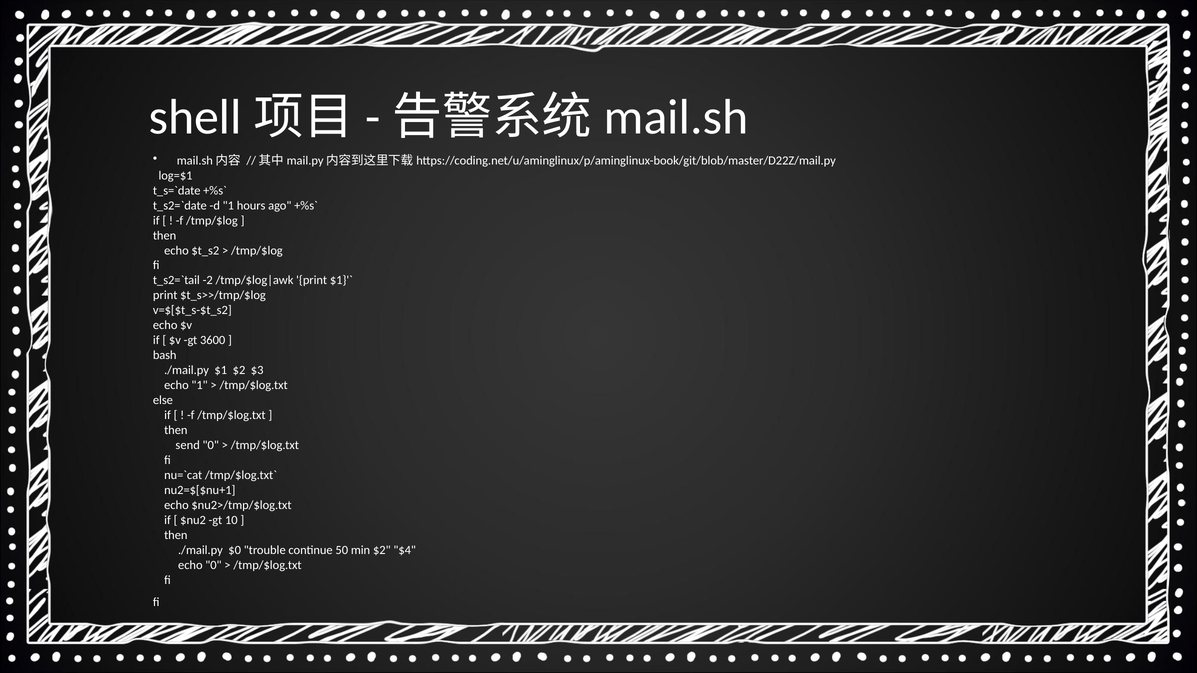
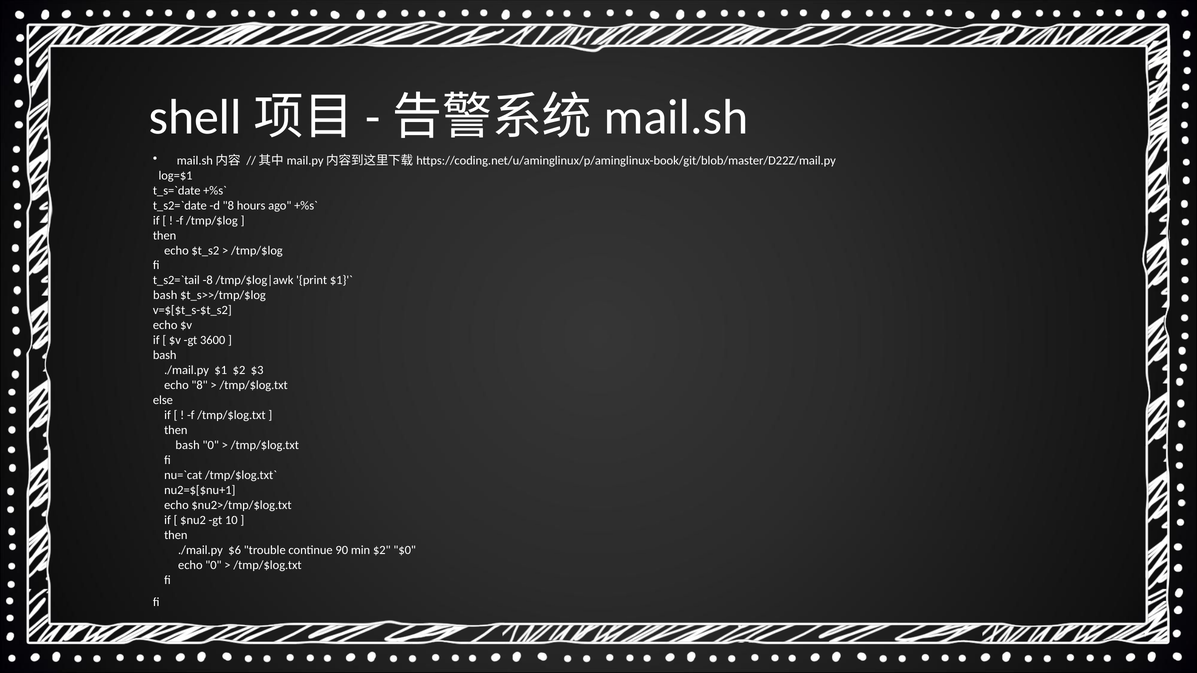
d 1: 1 -> 8 (228, 206)
-2: -2 -> -8 (208, 280)
print: print -> bash (165, 295)
echo 1: 1 -> 8 (200, 385)
send: send -> bash (188, 445)
$0: $0 -> $6 (235, 550)
50: 50 -> 90 (342, 550)
$4: $4 -> $0 (405, 550)
